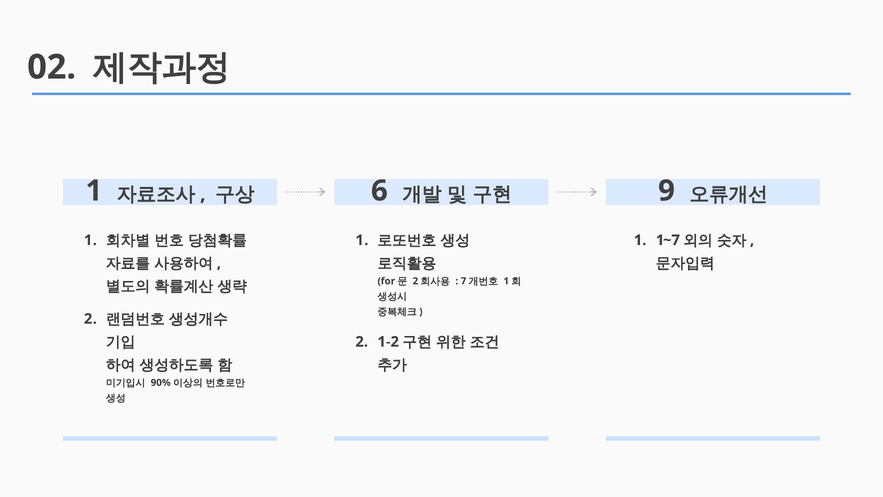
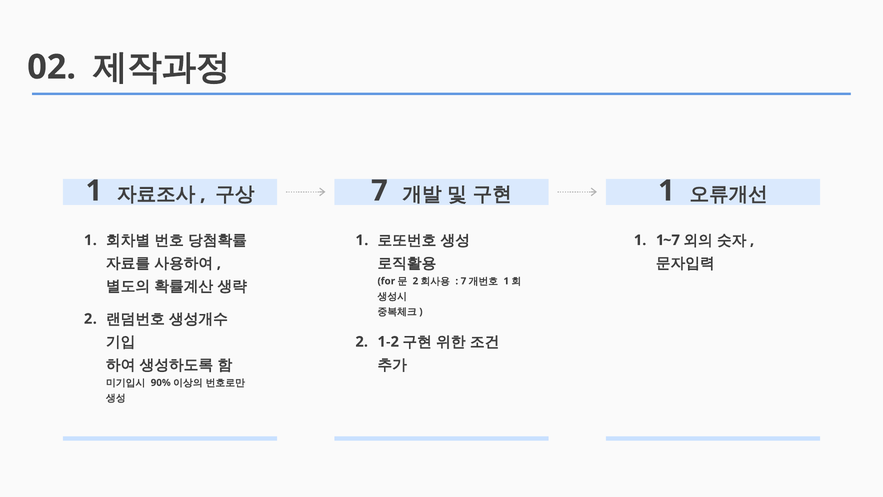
6: 6 -> 7 (379, 191)
9: 9 -> 1 (666, 191)
